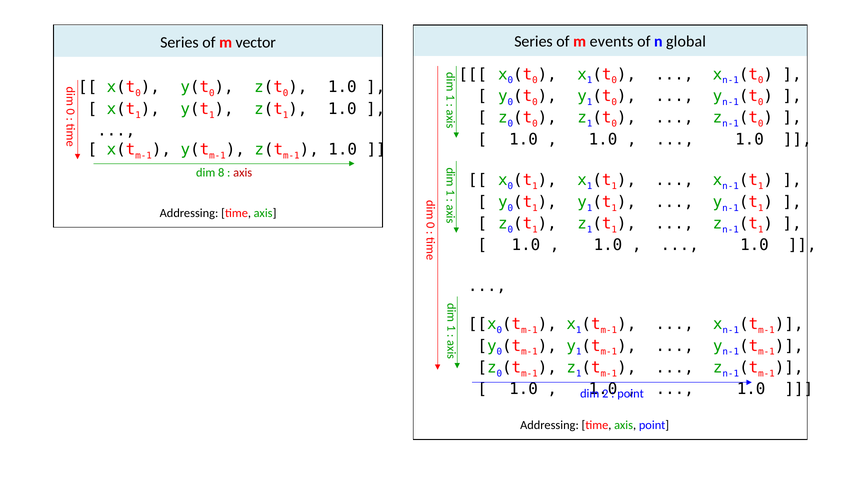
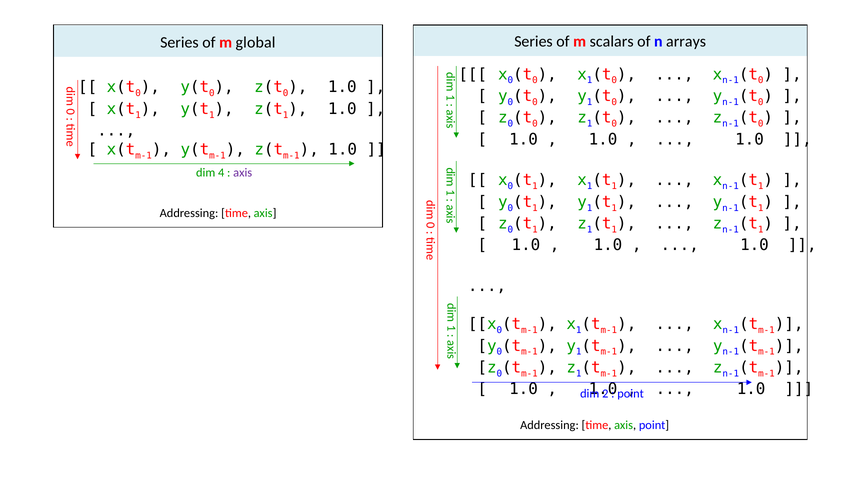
events: events -> scalars (612, 41)
global: global -> arrays (686, 41)
vector: vector -> global (256, 42)
8: 8 -> 4 (221, 173)
axis colour: red -> purple (243, 173)
